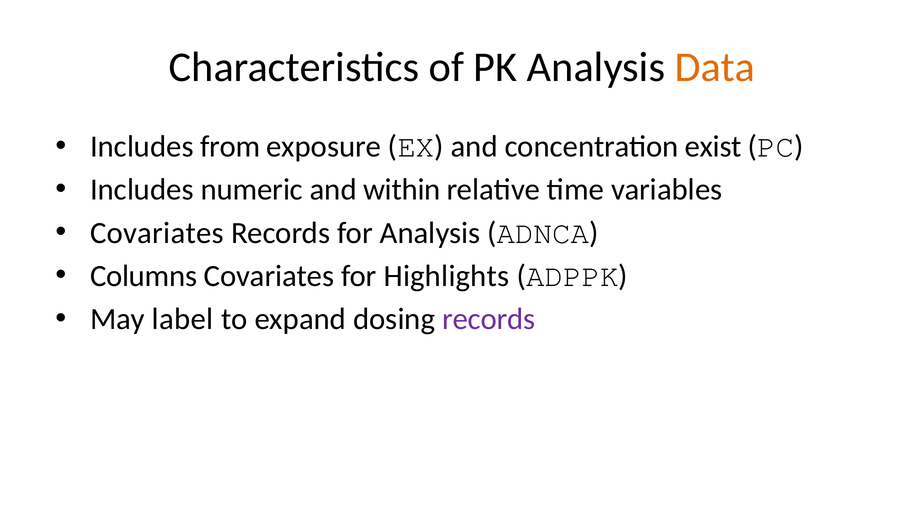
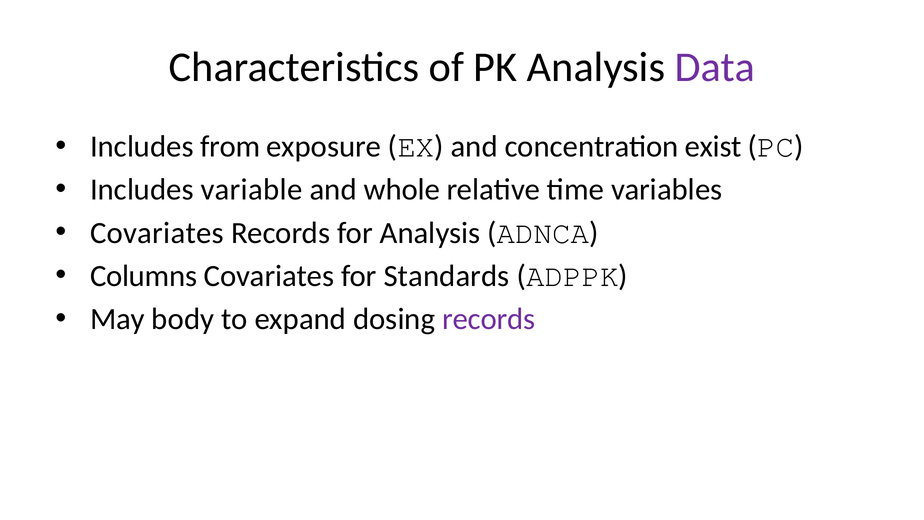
Data colour: orange -> purple (715, 67)
numeric: numeric -> variable (252, 190)
within: within -> whole (402, 190)
Highlights: Highlights -> Standards (447, 276)
label: label -> body (183, 319)
